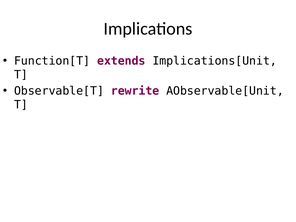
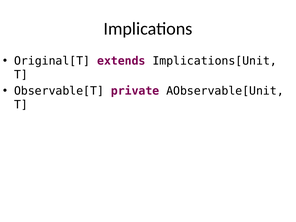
Function[T: Function[T -> Original[T (52, 61)
rewrite: rewrite -> private (135, 91)
